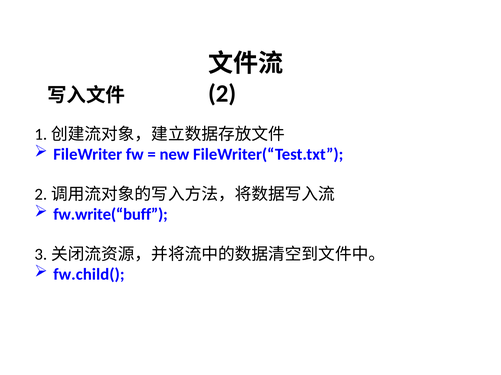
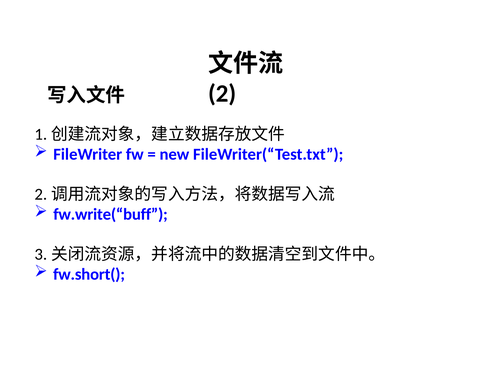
fw.child(: fw.child( -> fw.short( (89, 275)
